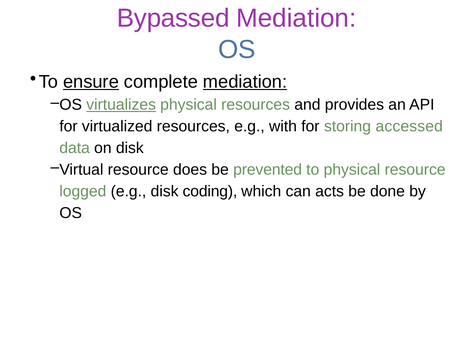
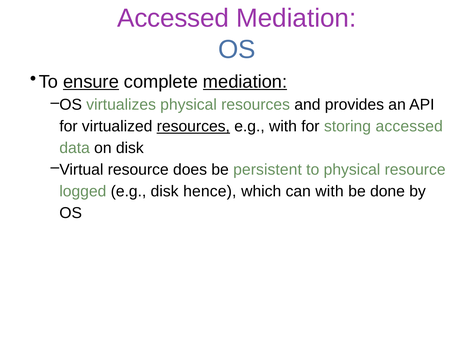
Bypassed: Bypassed -> Accessed (173, 18)
virtualizes underline: present -> none (121, 105)
resources underline: none -> present (193, 126)
prevented: prevented -> persistent (268, 169)
coding: coding -> hence (210, 191)
can acts: acts -> with (329, 191)
